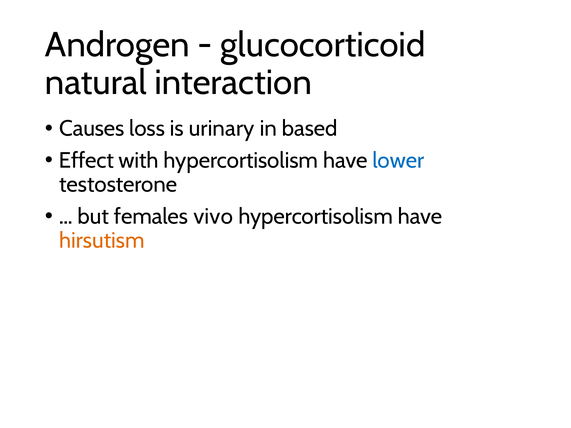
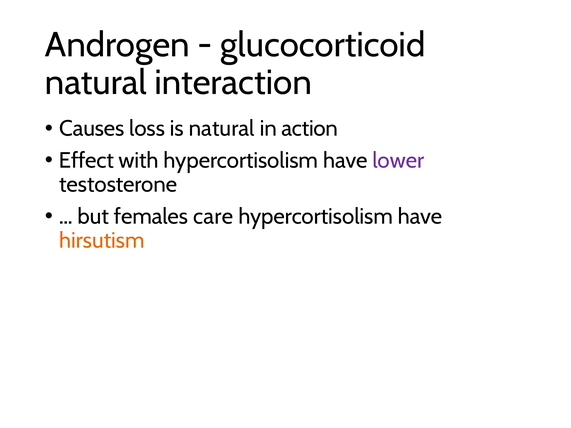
is urinary: urinary -> natural (222, 129)
based: based -> action (310, 129)
lower colour: blue -> purple (398, 161)
vivo: vivo -> care (213, 217)
